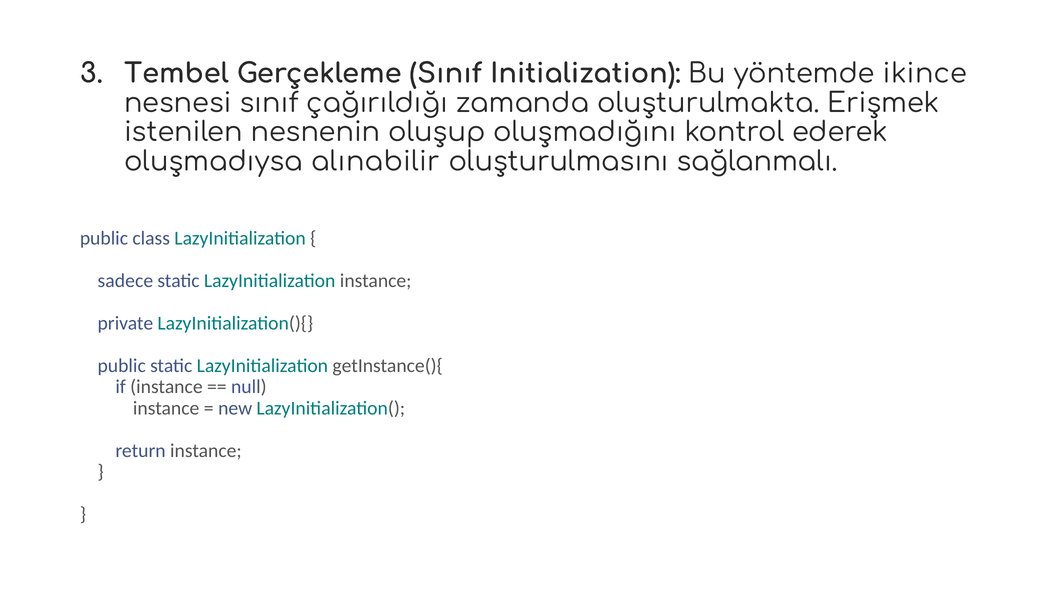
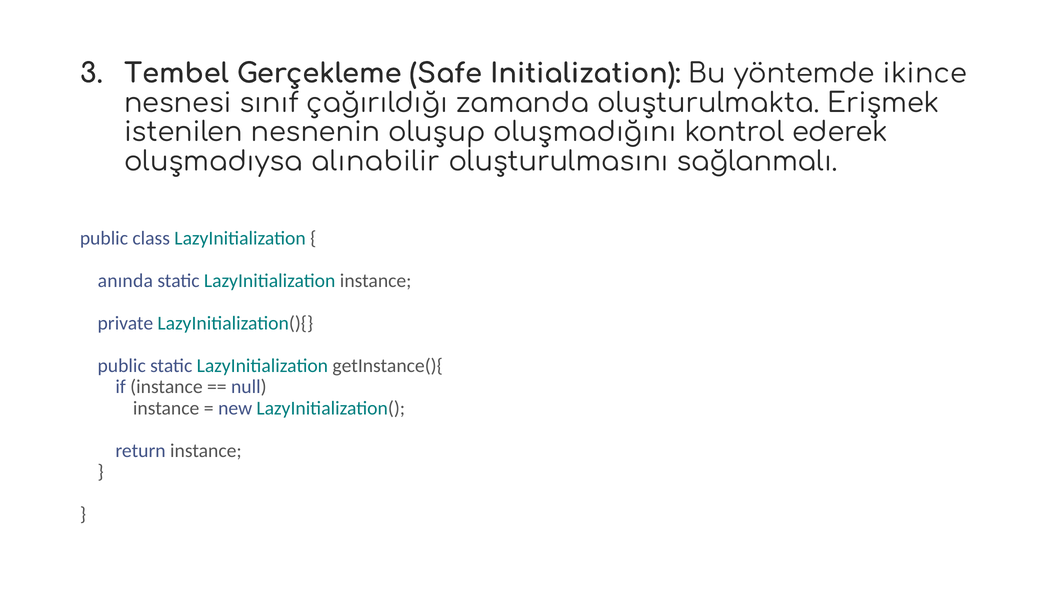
Gerçekleme Sınıf: Sınıf -> Safe (446, 74)
sadece: sadece -> anında (125, 281)
